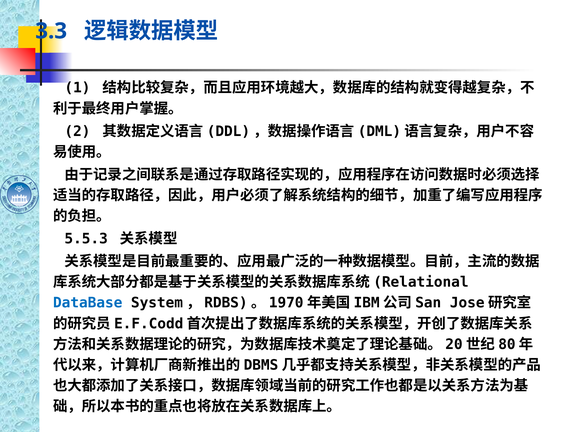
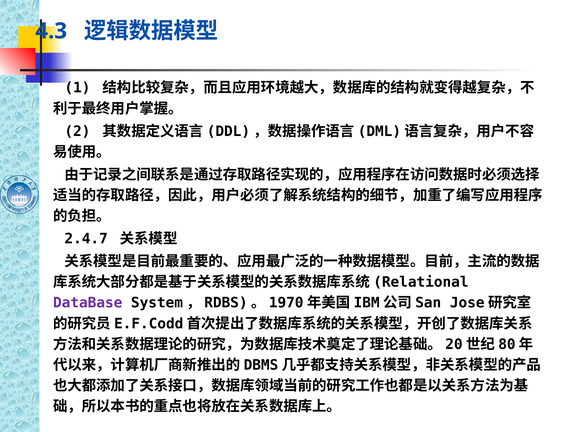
3.3: 3.3 -> 4.3 (51, 31)
5.5.3: 5.5.3 -> 2.4.7 (86, 239)
DataBase colour: blue -> purple (88, 303)
